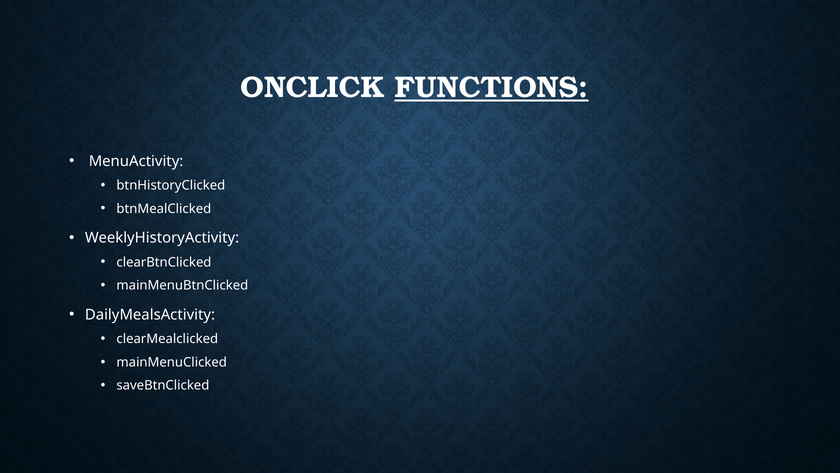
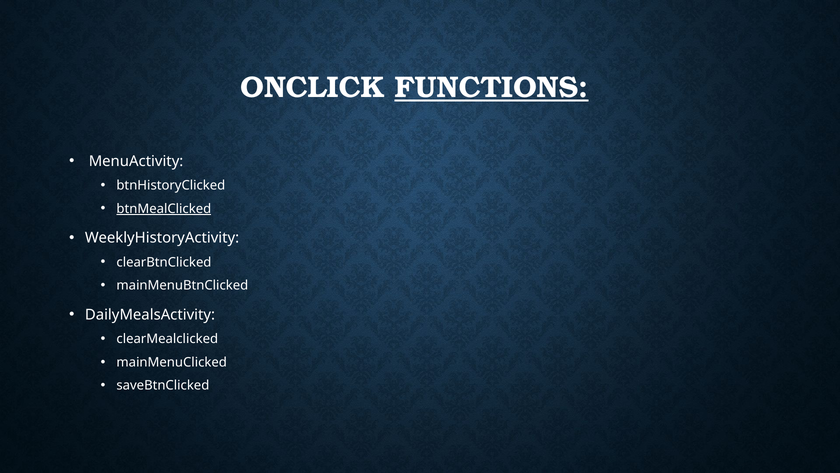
btnMealClicked underline: none -> present (164, 209)
